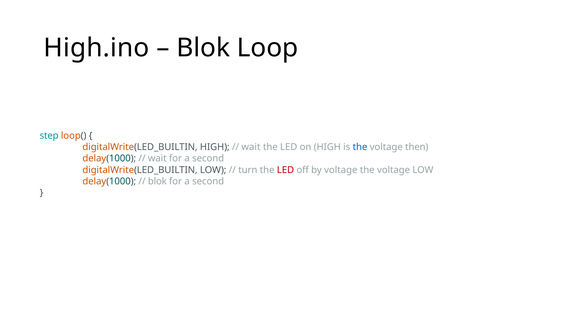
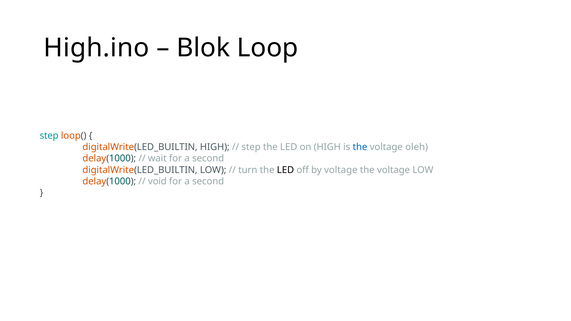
wait: wait -> step (251, 147)
then: then -> oleh (417, 147)
LED colour: red -> black (285, 170)
blok: blok -> void (157, 181)
